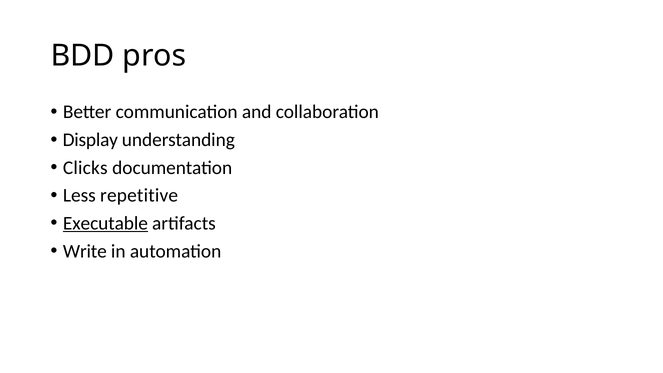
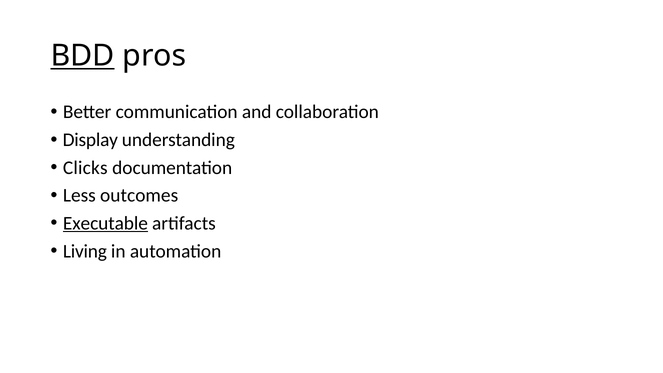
BDD underline: none -> present (83, 56)
repetitive: repetitive -> outcomes (139, 195)
Write: Write -> Living (85, 251)
